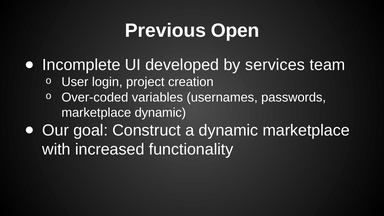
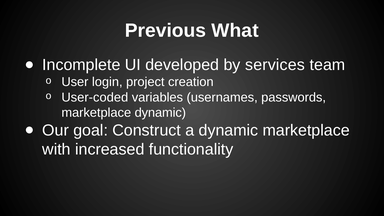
Open: Open -> What (235, 31)
Over-coded: Over-coded -> User-coded (95, 97)
